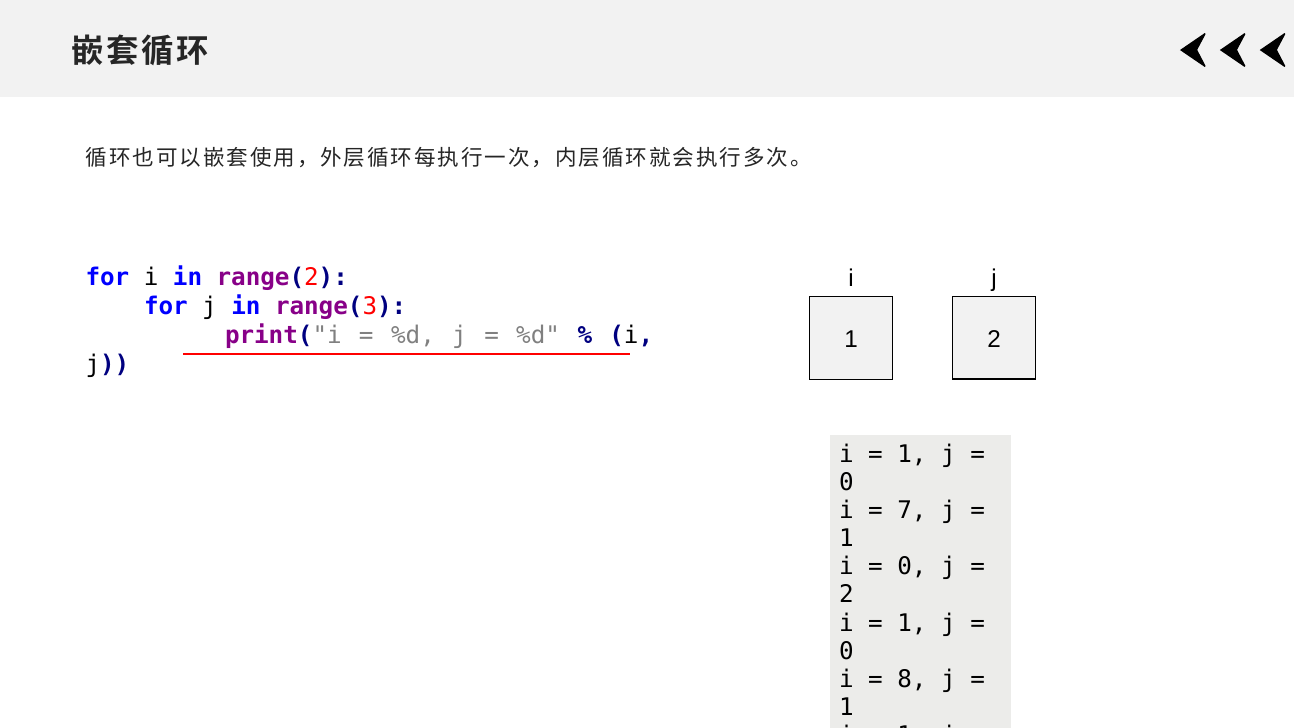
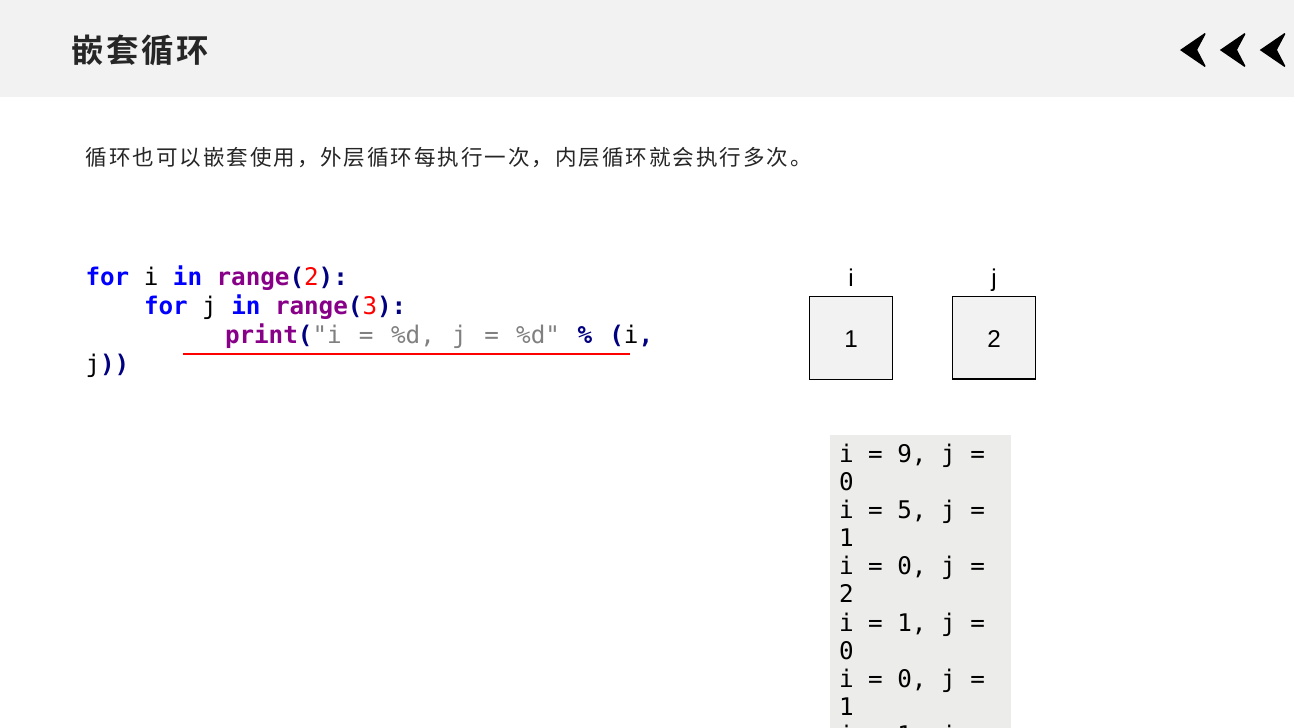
1: 1 -> 9 (912, 454)
7: 7 -> 5 (912, 510)
8: 8 -> 0 (912, 679)
